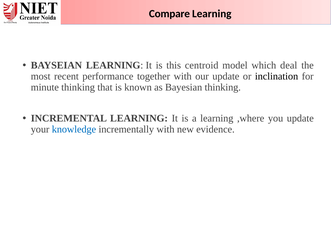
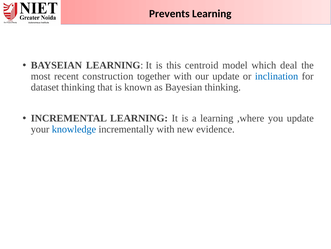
Compare: Compare -> Prevents (169, 14)
performance: performance -> construction (108, 76)
inclination colour: black -> blue (277, 76)
minute: minute -> dataset (45, 87)
